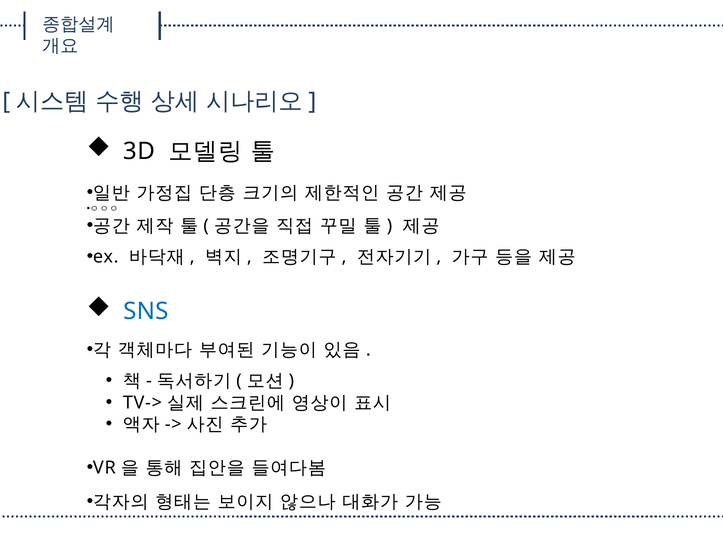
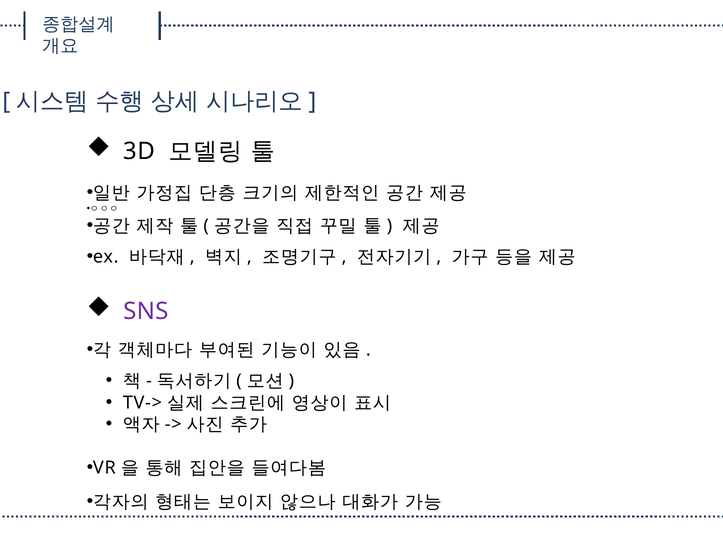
SNS colour: blue -> purple (146, 312)
